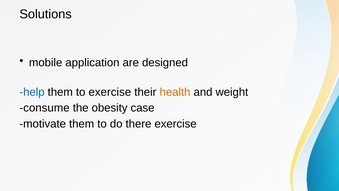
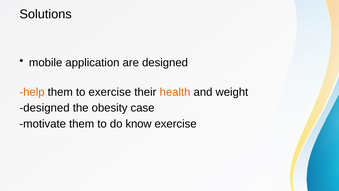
help colour: blue -> orange (32, 92)
consume: consume -> designed (45, 108)
there: there -> know (139, 124)
